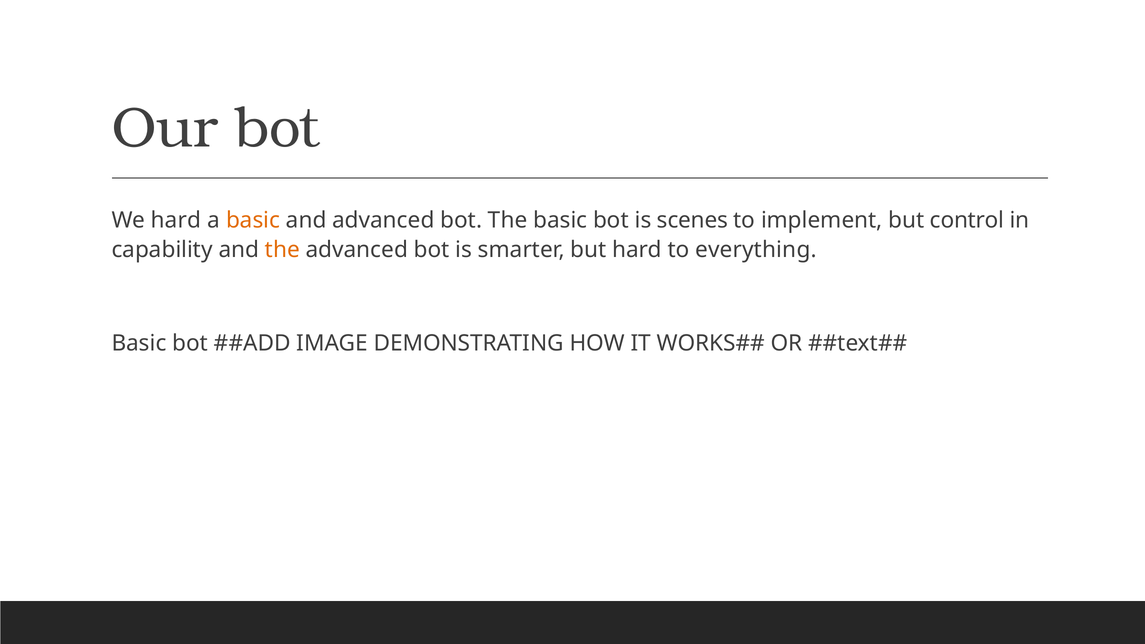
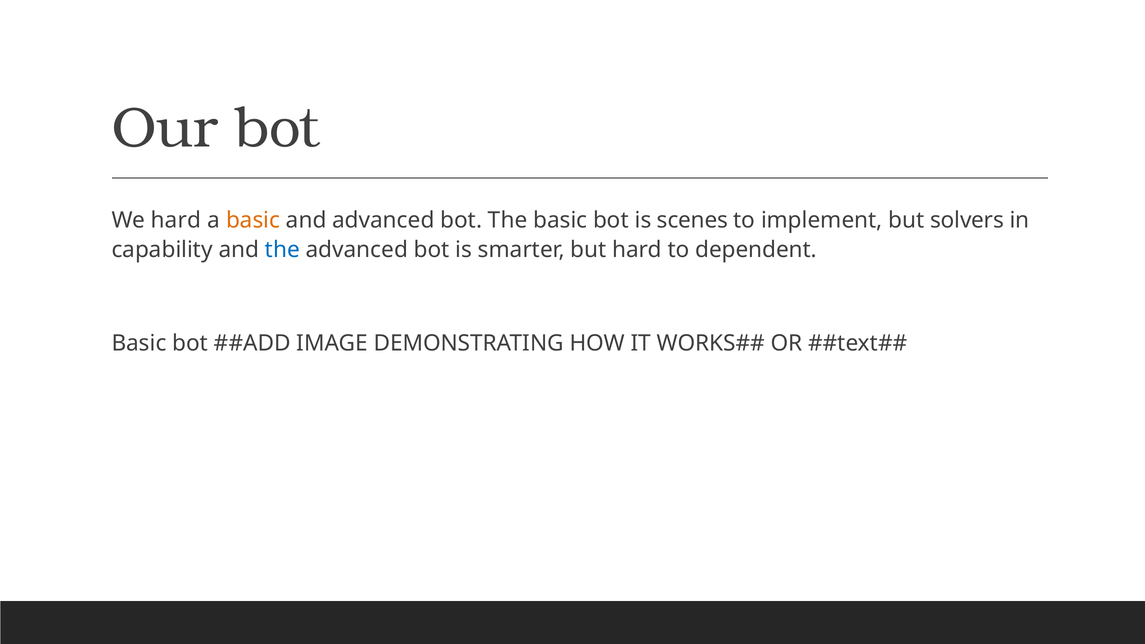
control: control -> solvers (967, 220)
the colour: orange -> blue (282, 250)
everything: everything -> dependent (756, 250)
